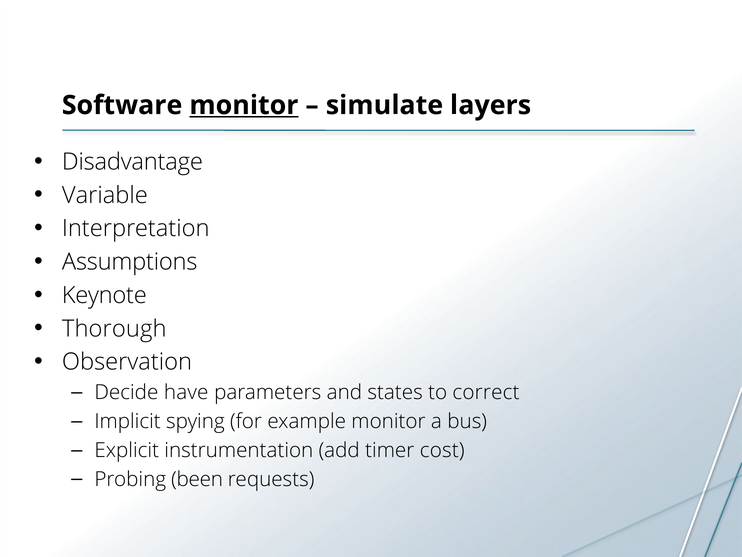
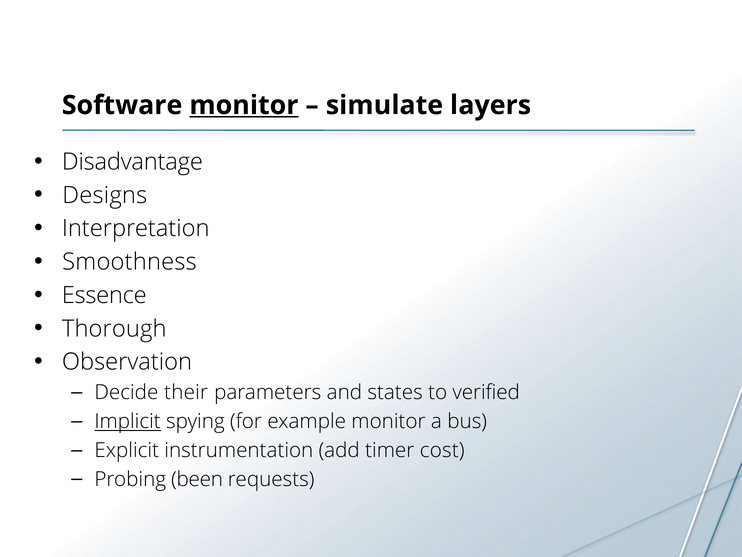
Variable: Variable -> Designs (105, 195)
Assumptions: Assumptions -> Smoothness (129, 262)
Keynote: Keynote -> Essence (104, 295)
have: have -> their (186, 392)
correct: correct -> verified (486, 392)
Implicit underline: none -> present (128, 421)
